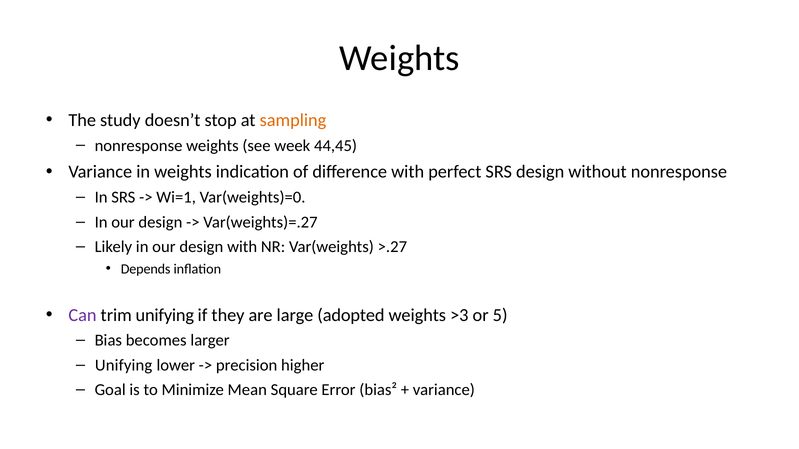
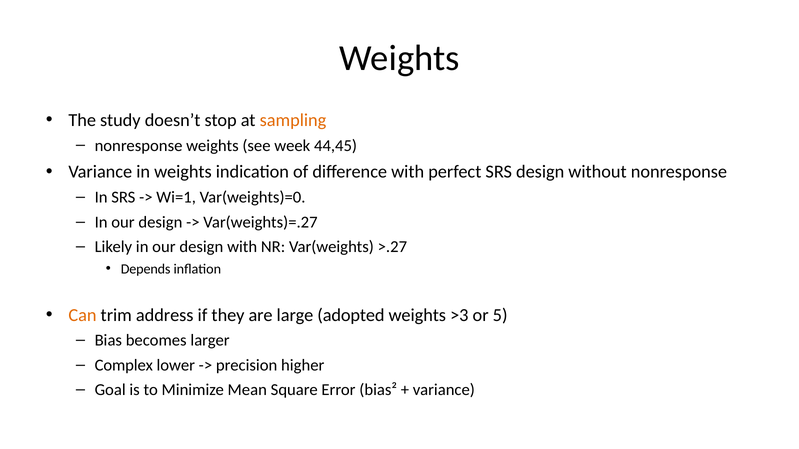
Can colour: purple -> orange (82, 315)
trim unifying: unifying -> address (165, 315)
Unifying: Unifying -> Complex (124, 365)
